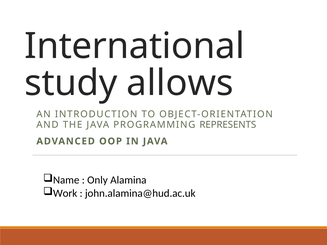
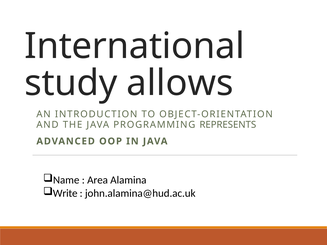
Only: Only -> Area (98, 180)
Work: Work -> Write (65, 193)
